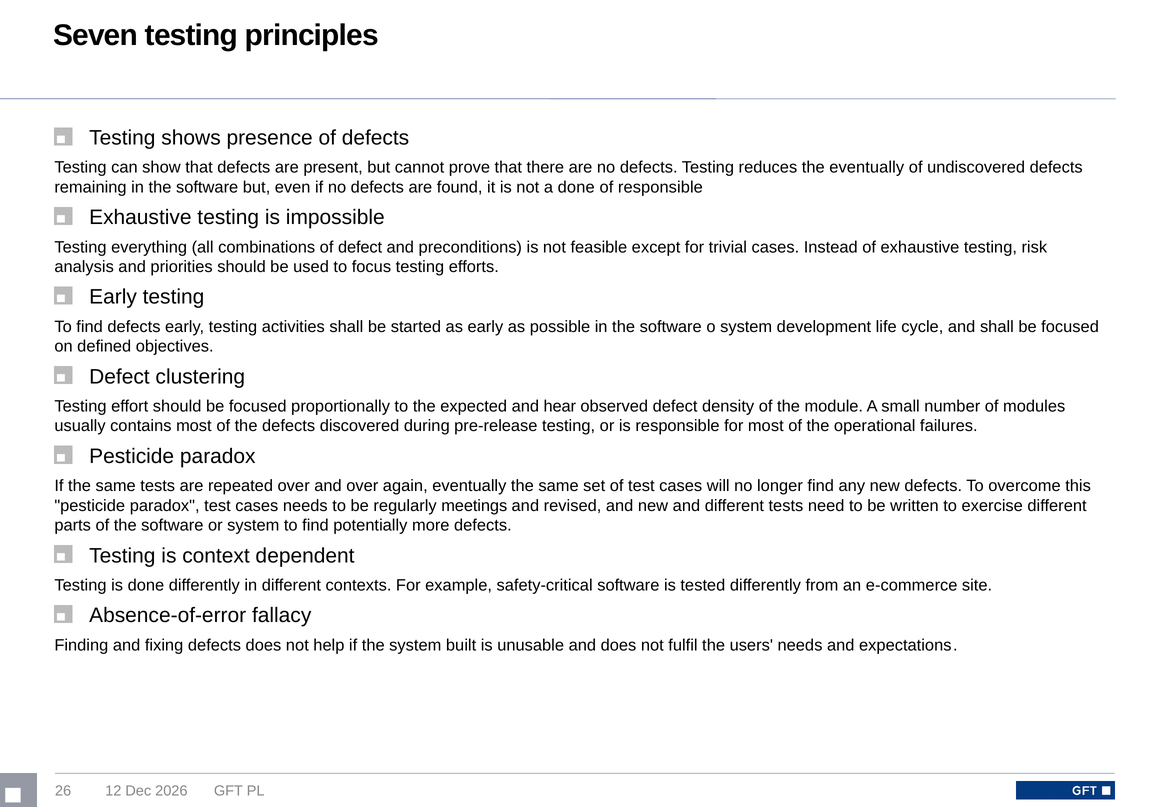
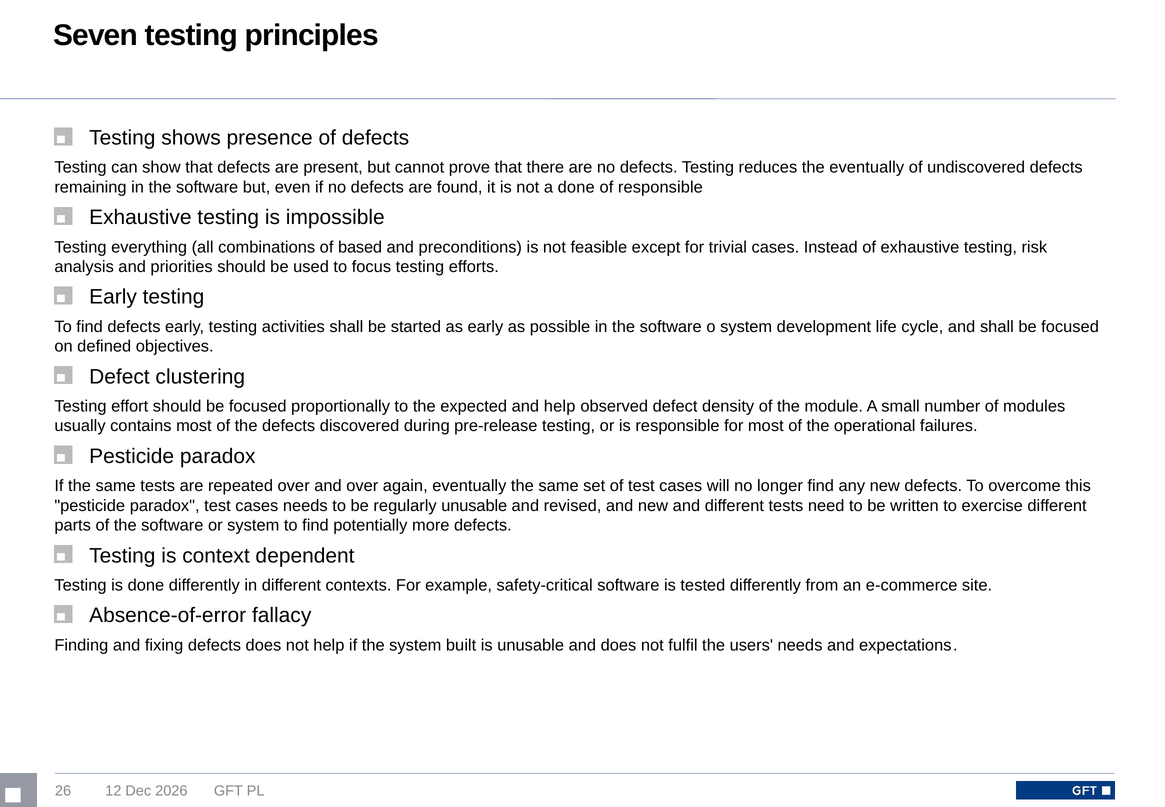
of defect: defect -> based (360, 247)
and hear: hear -> help (560, 406)
regularly meetings: meetings -> unusable (474, 505)
